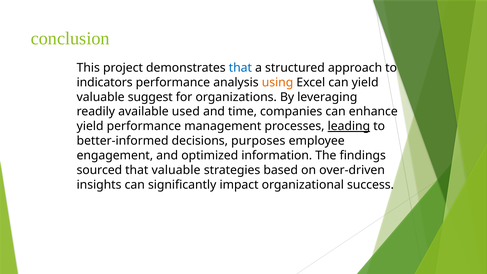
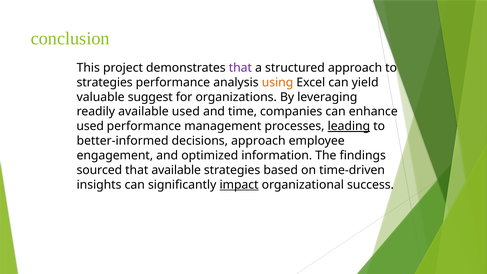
that colour: blue -> purple (240, 68)
indicators: indicators -> strategies (105, 82)
yield: yield -> used (90, 126)
decisions purposes: purposes -> approach (258, 141)
that valuable: valuable -> available (176, 170)
over-driven: over-driven -> time-driven (352, 170)
impact underline: none -> present (239, 185)
